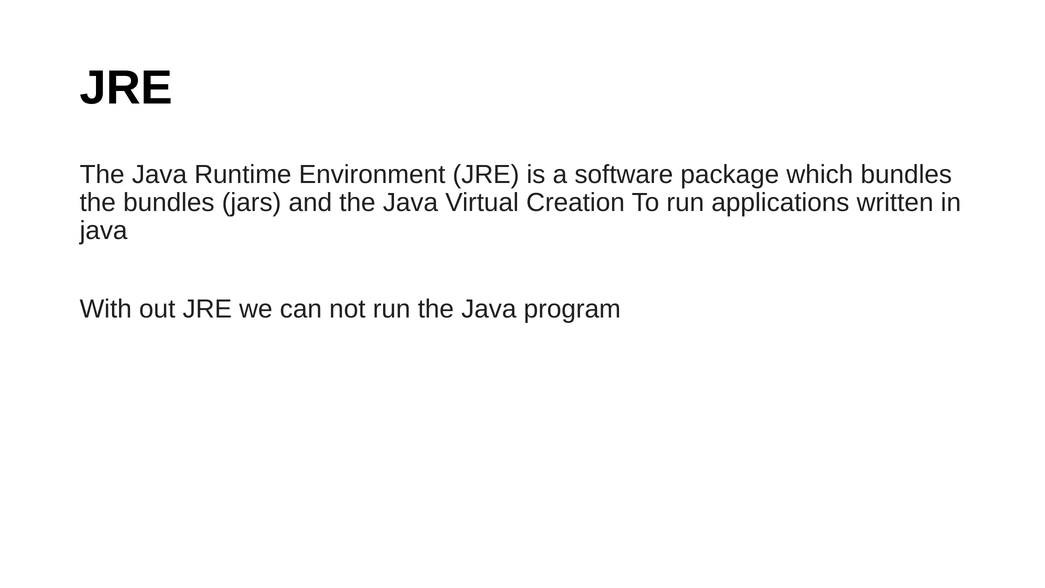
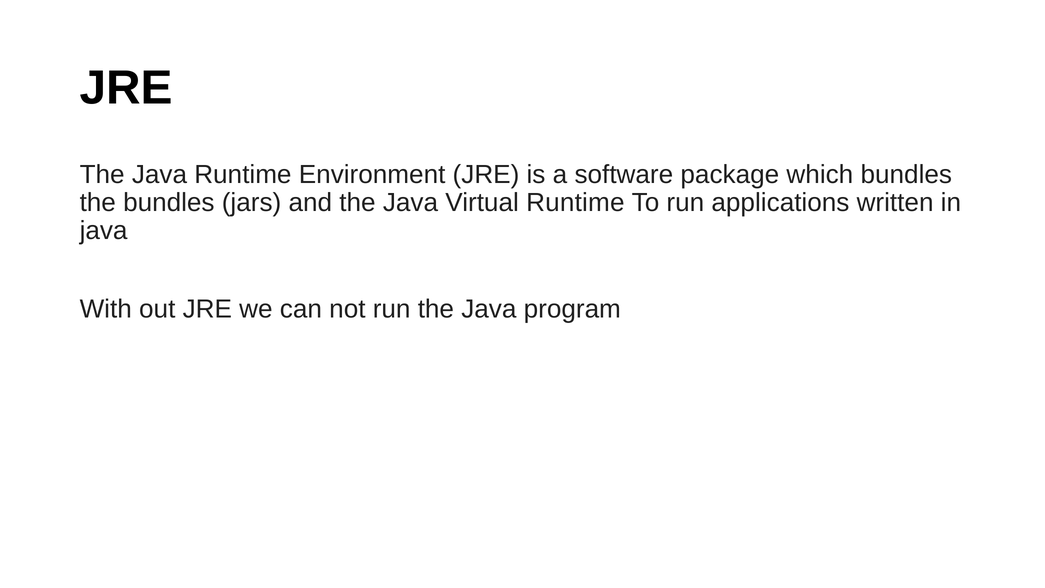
Virtual Creation: Creation -> Runtime (575, 203)
